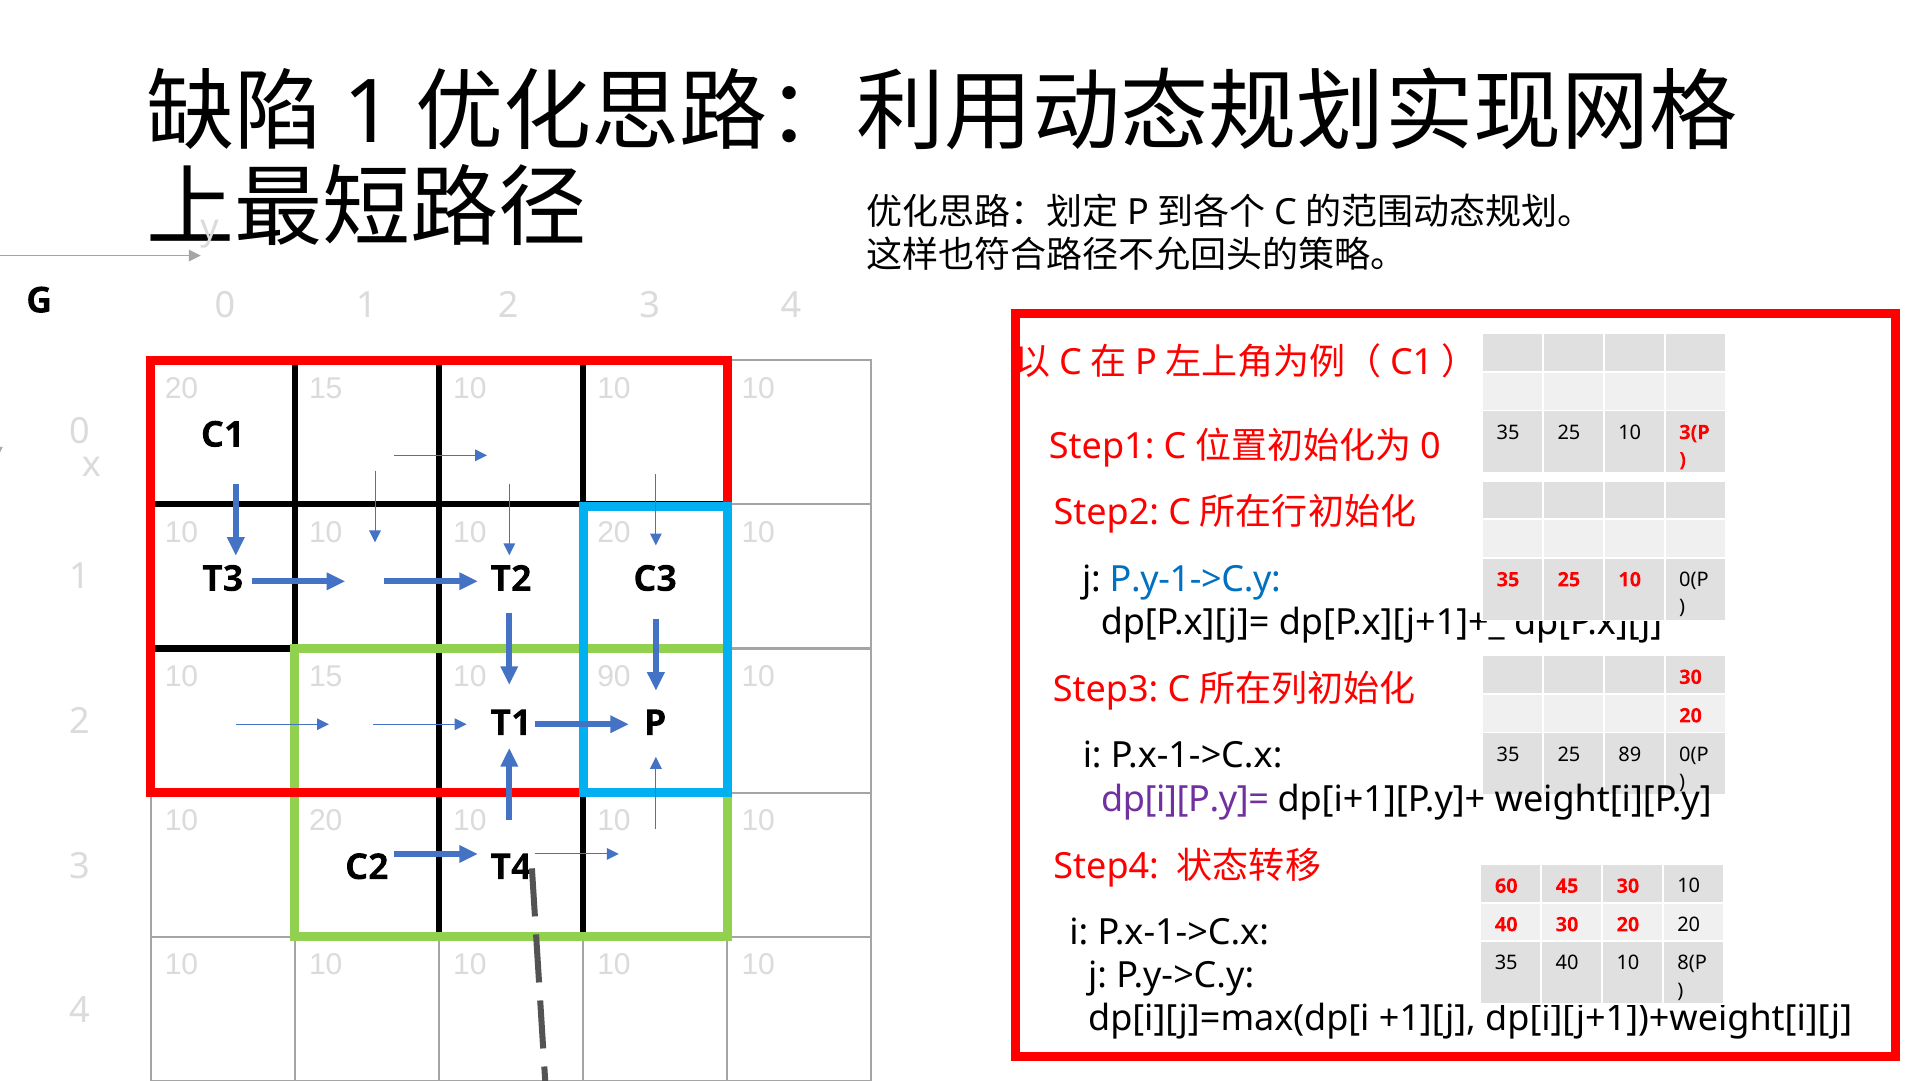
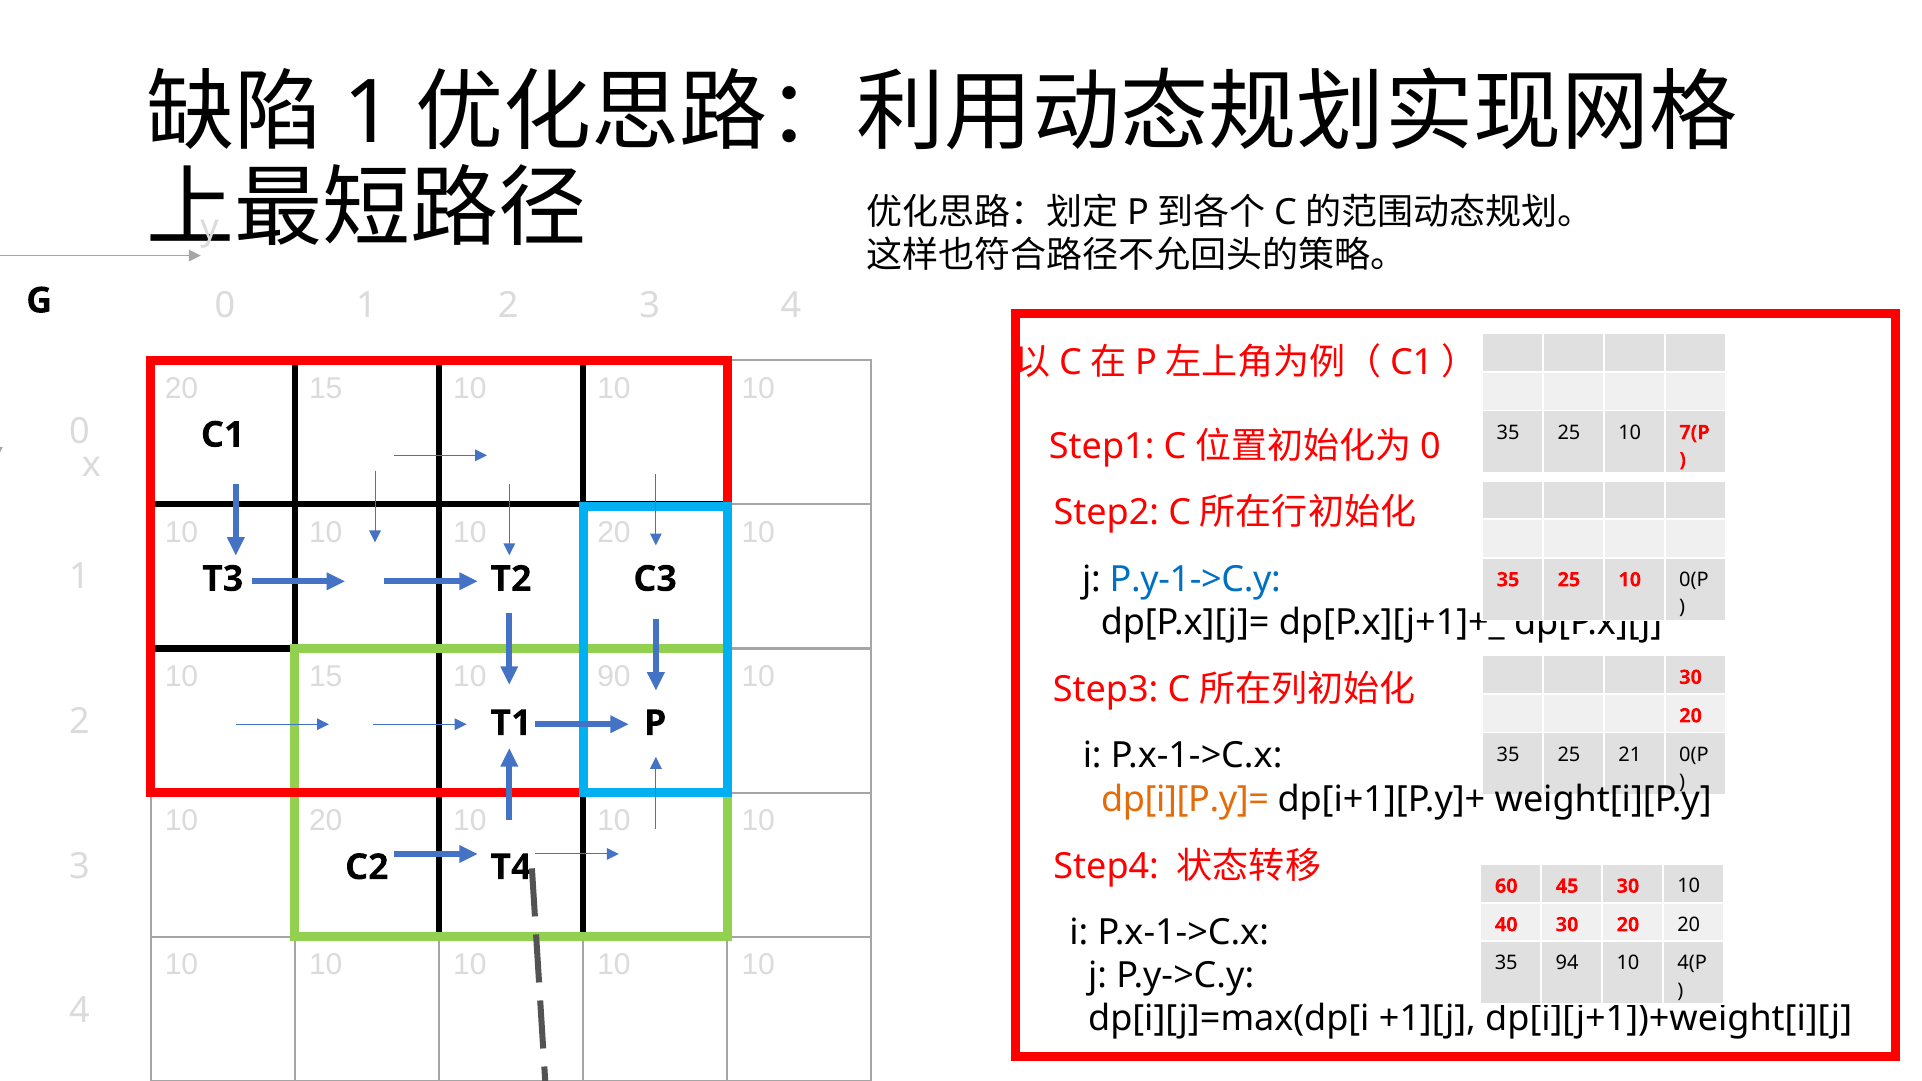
3(P: 3(P -> 7(P (1694, 433)
89: 89 -> 21 (1630, 754)
dp[i][P.y]= colour: purple -> orange (1185, 799)
35 40: 40 -> 94 (1567, 963)
8(P: 8(P -> 4(P (1692, 963)
